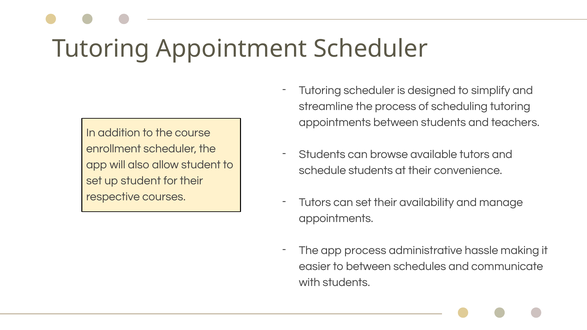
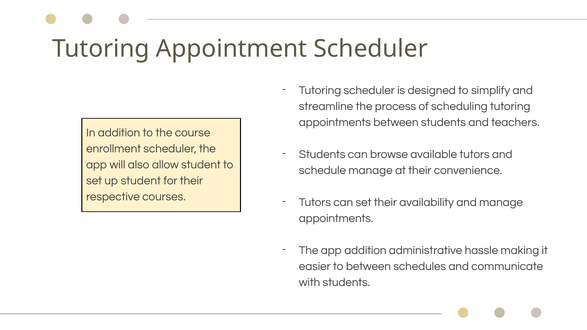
schedule students: students -> manage (371, 170)
app process: process -> addition (365, 251)
